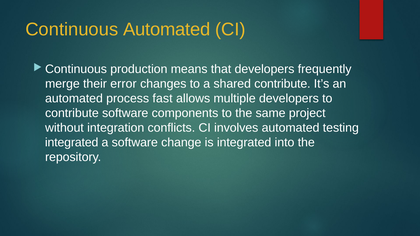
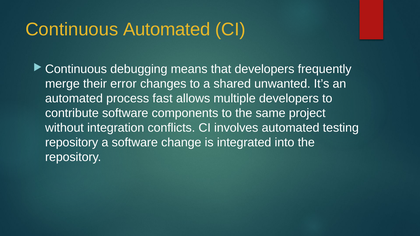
production: production -> debugging (139, 69)
shared contribute: contribute -> unwanted (282, 84)
integrated: integrated -> repository (72, 143)
